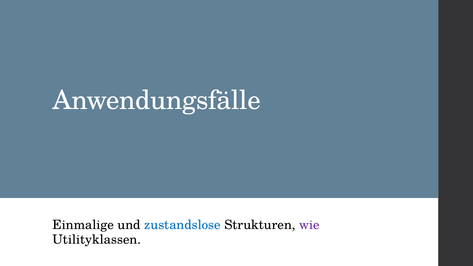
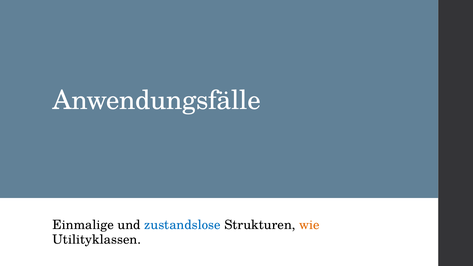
wie colour: purple -> orange (309, 225)
